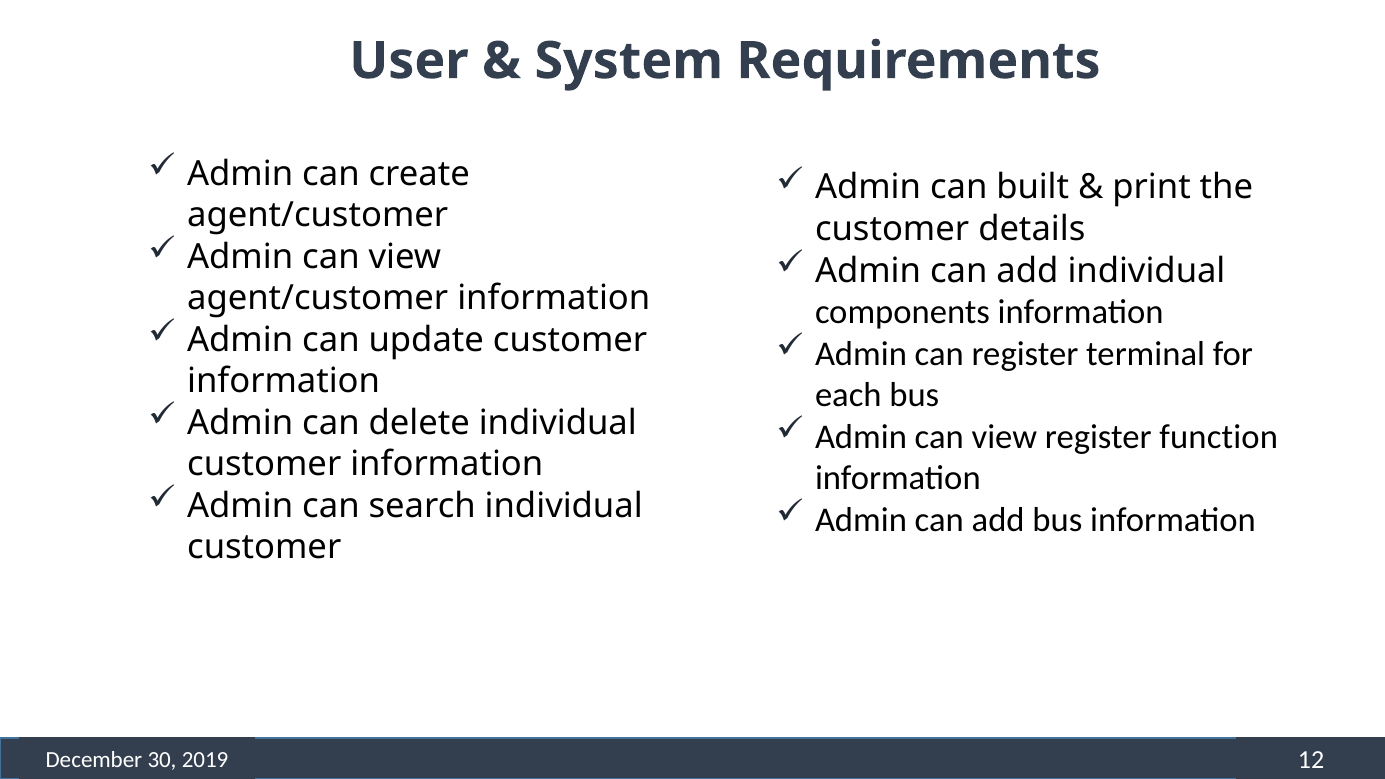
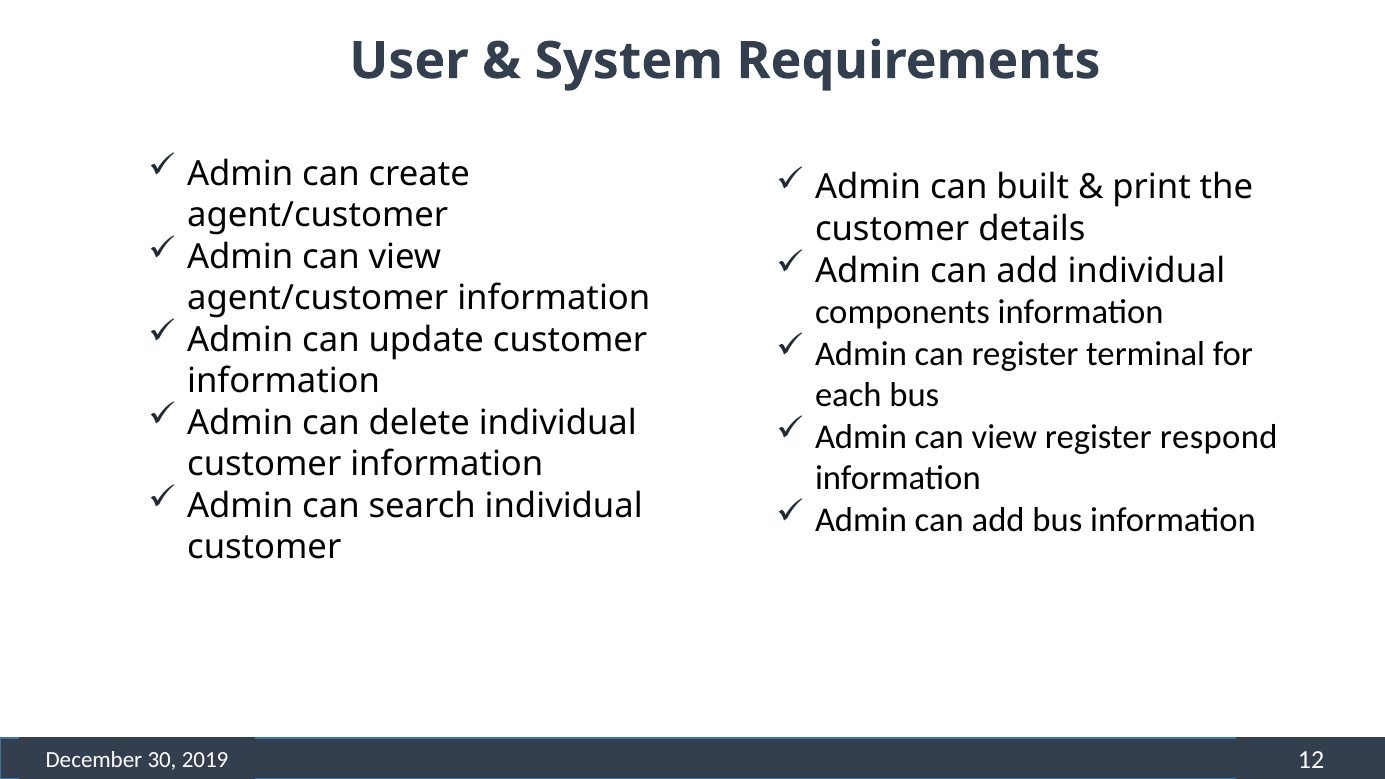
function: function -> respond (1219, 437)
